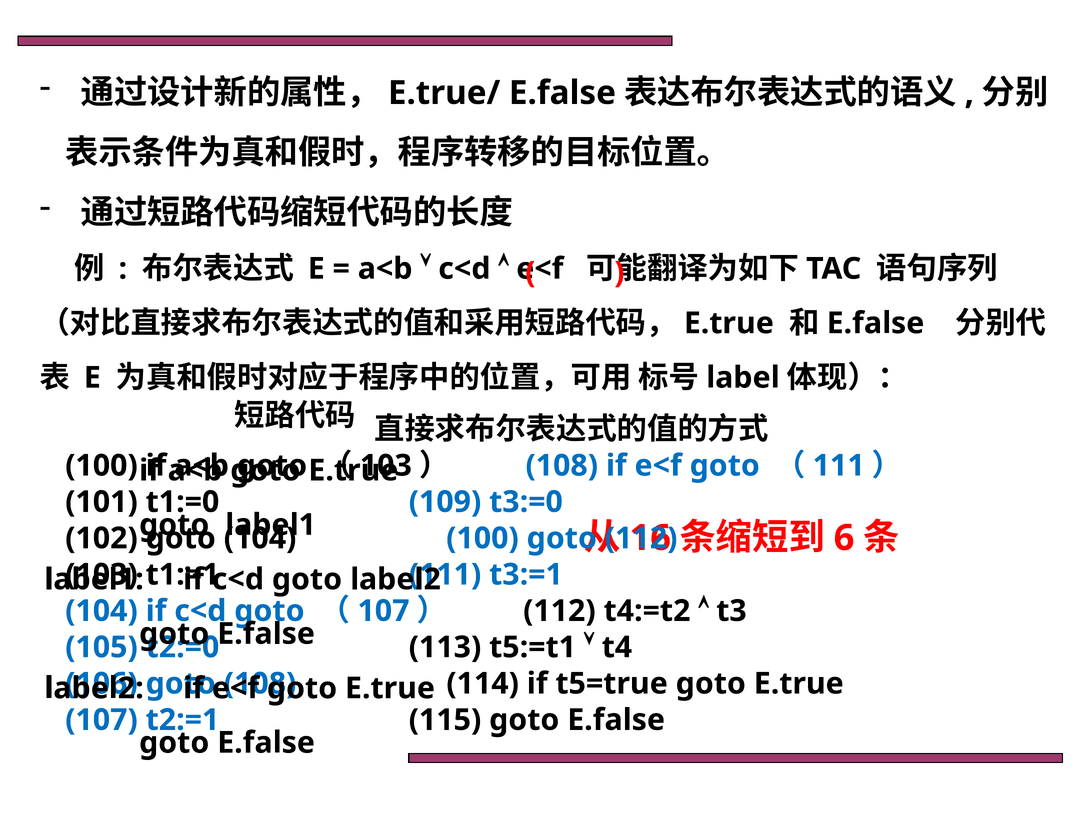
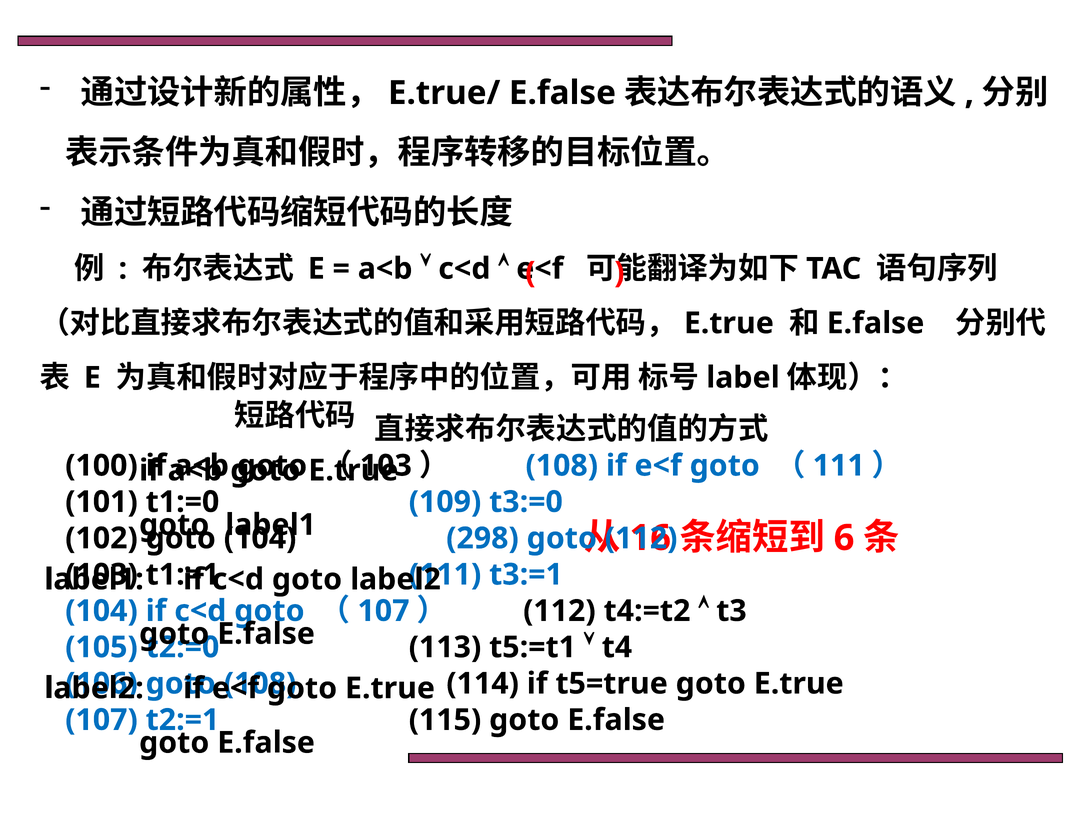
100: 100 -> 298 (482, 539)
